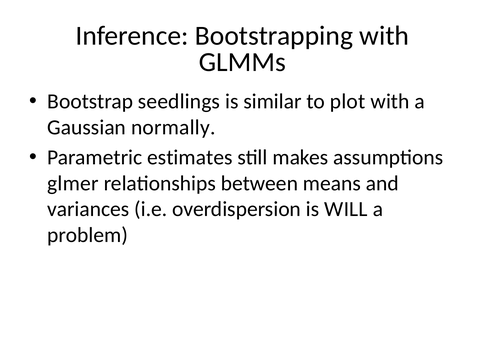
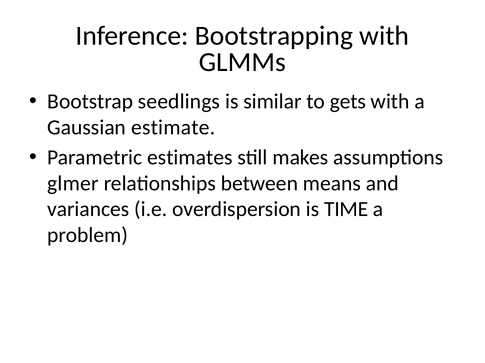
plot: plot -> gets (348, 102)
normally: normally -> estimate (173, 128)
WILL: WILL -> TIME (346, 210)
